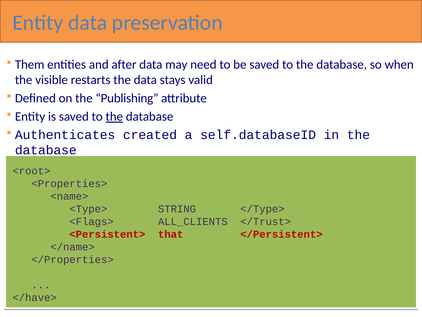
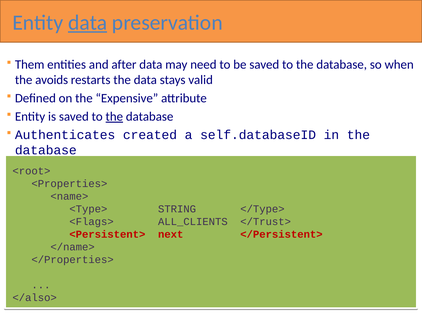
data underline: none -> present (88, 23)
visible: visible -> avoids (52, 80)
Publishing: Publishing -> Expensive (127, 98)
that: that -> next (171, 234)
</have>: </have> -> </also> (35, 297)
